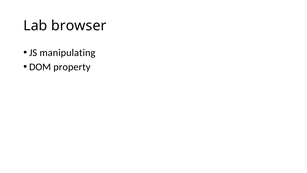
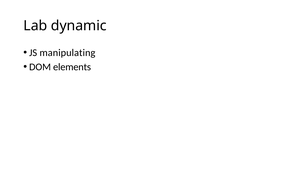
browser: browser -> dynamic (79, 26)
property: property -> elements (72, 67)
